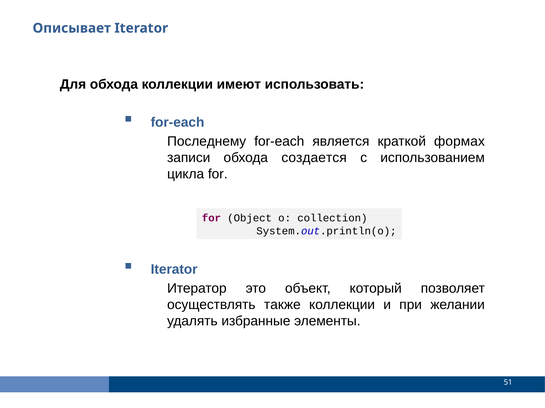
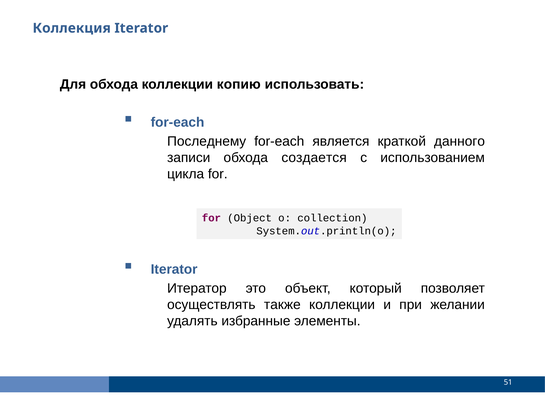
Описывает: Описывает -> Коллекция (72, 28)
имеют: имеют -> копию (239, 84)
формах: формах -> данного (459, 142)
